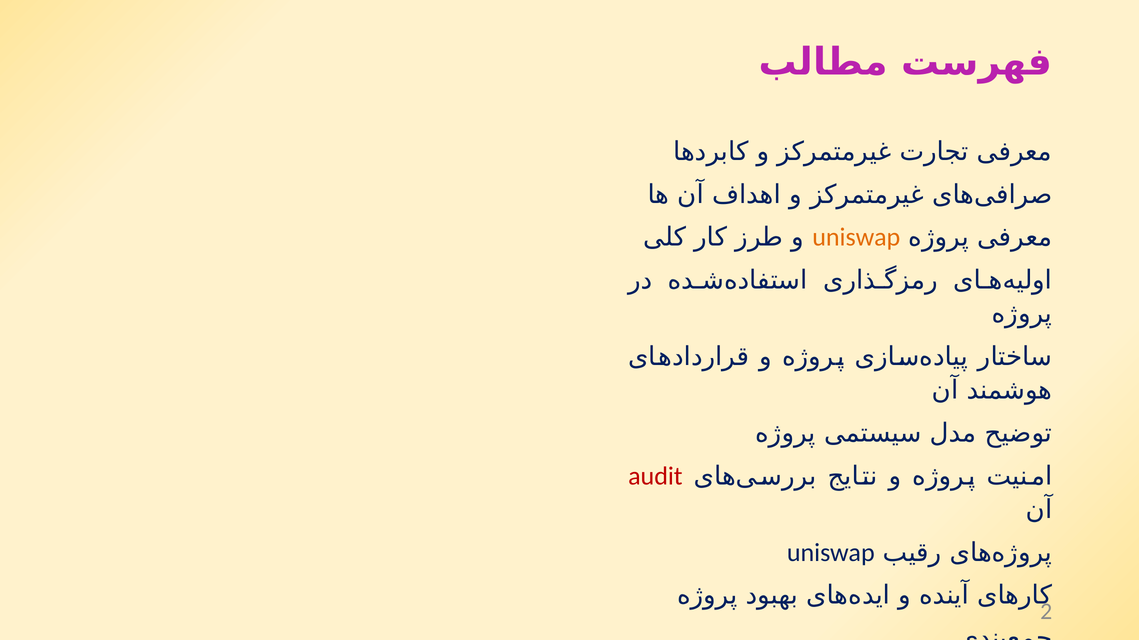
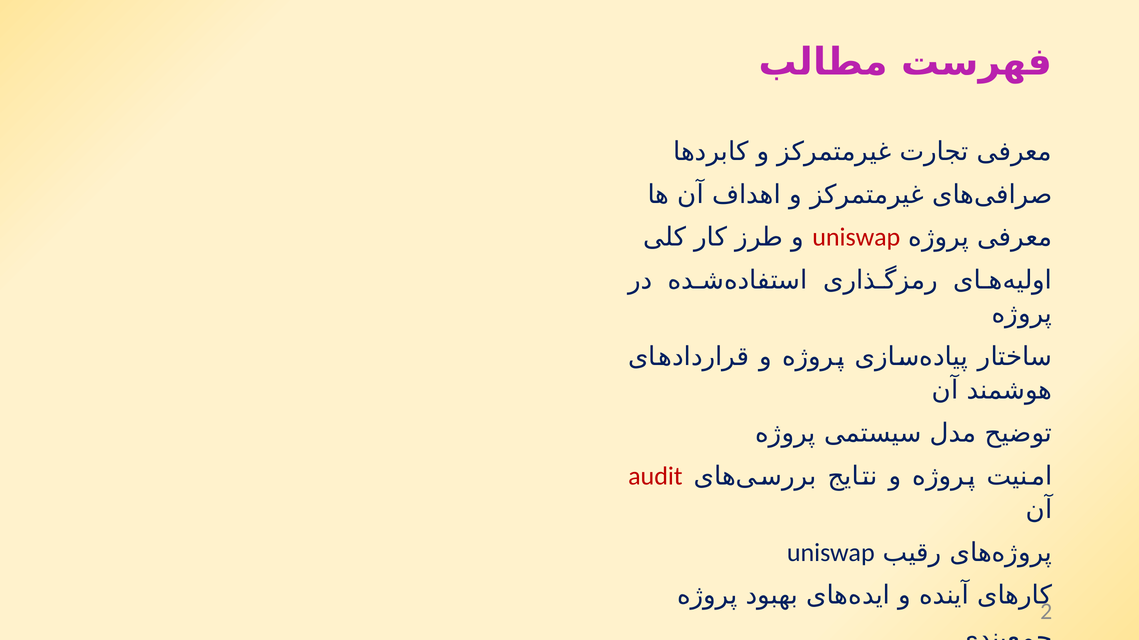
uniswap colour: orange -> red (856, 238)
